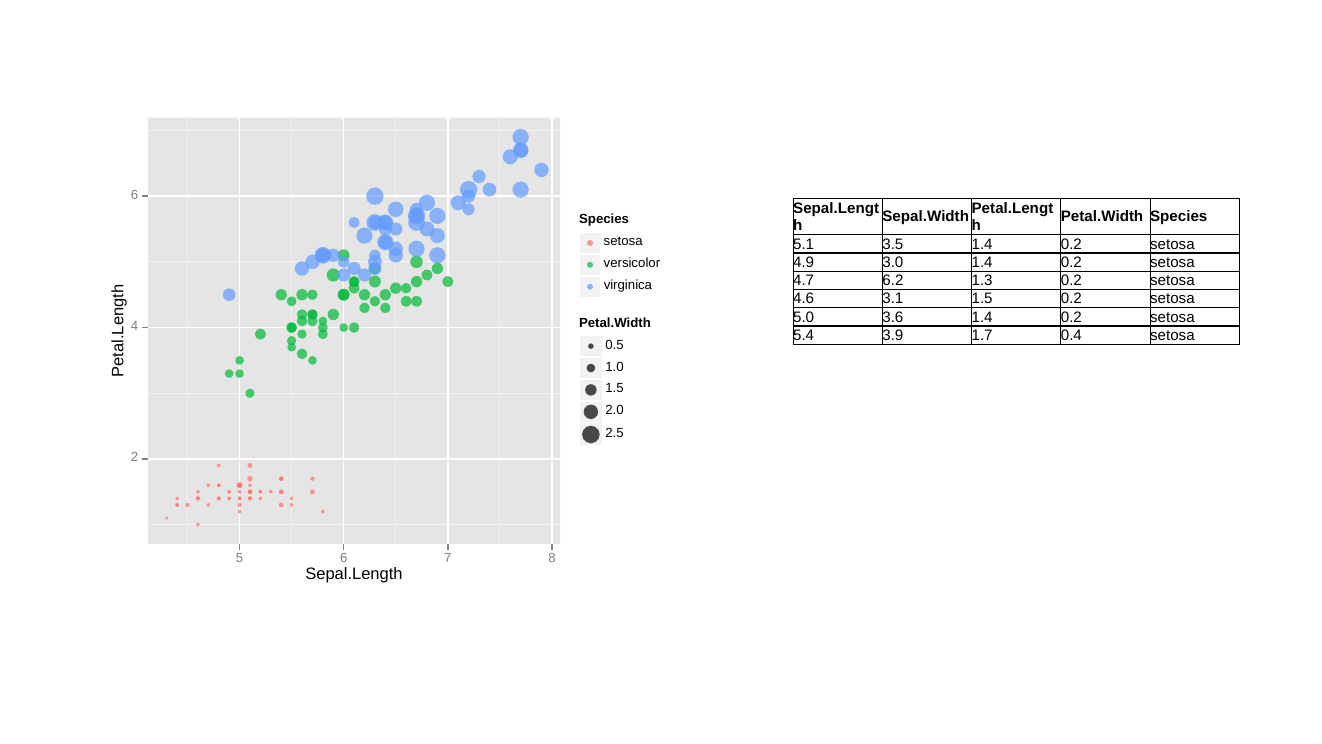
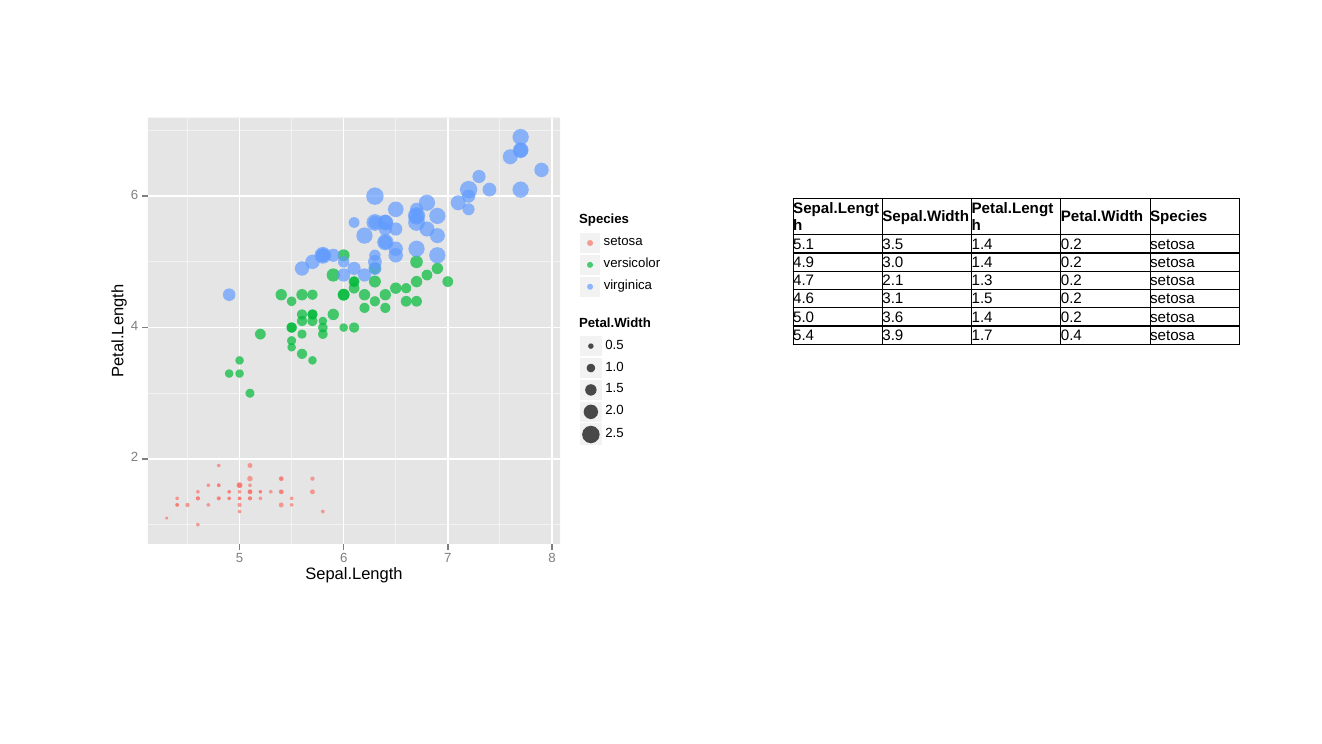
6.2: 6.2 -> 2.1 (893, 281)
